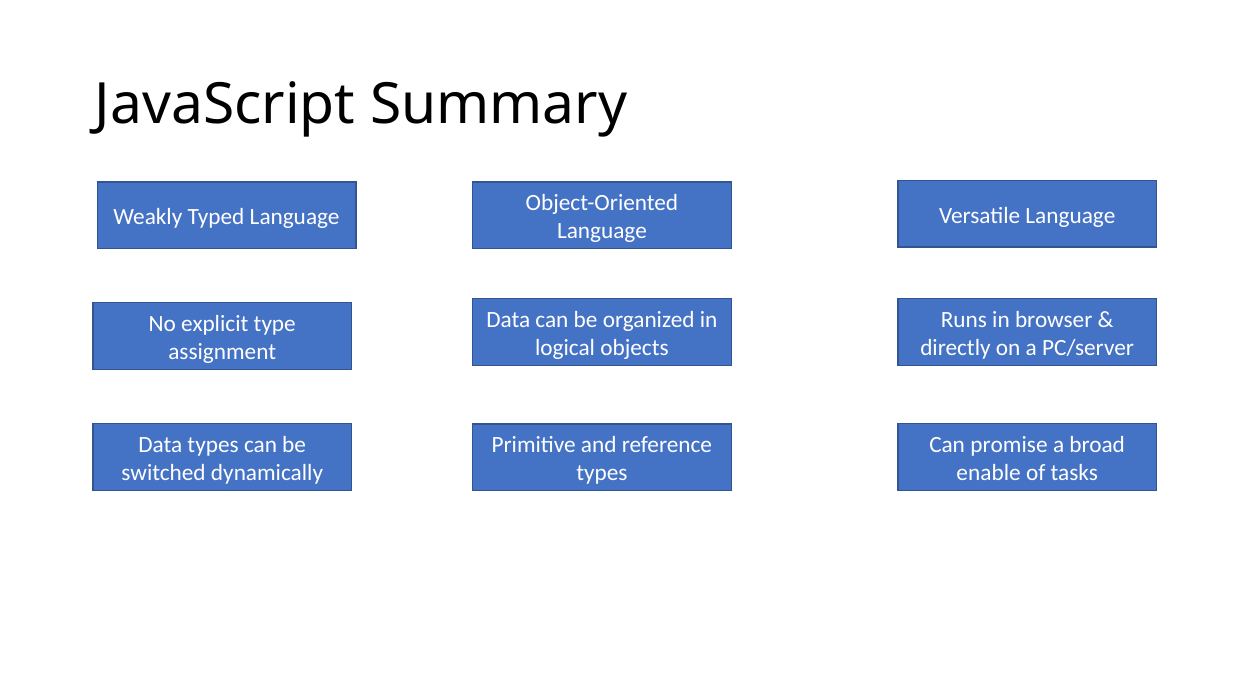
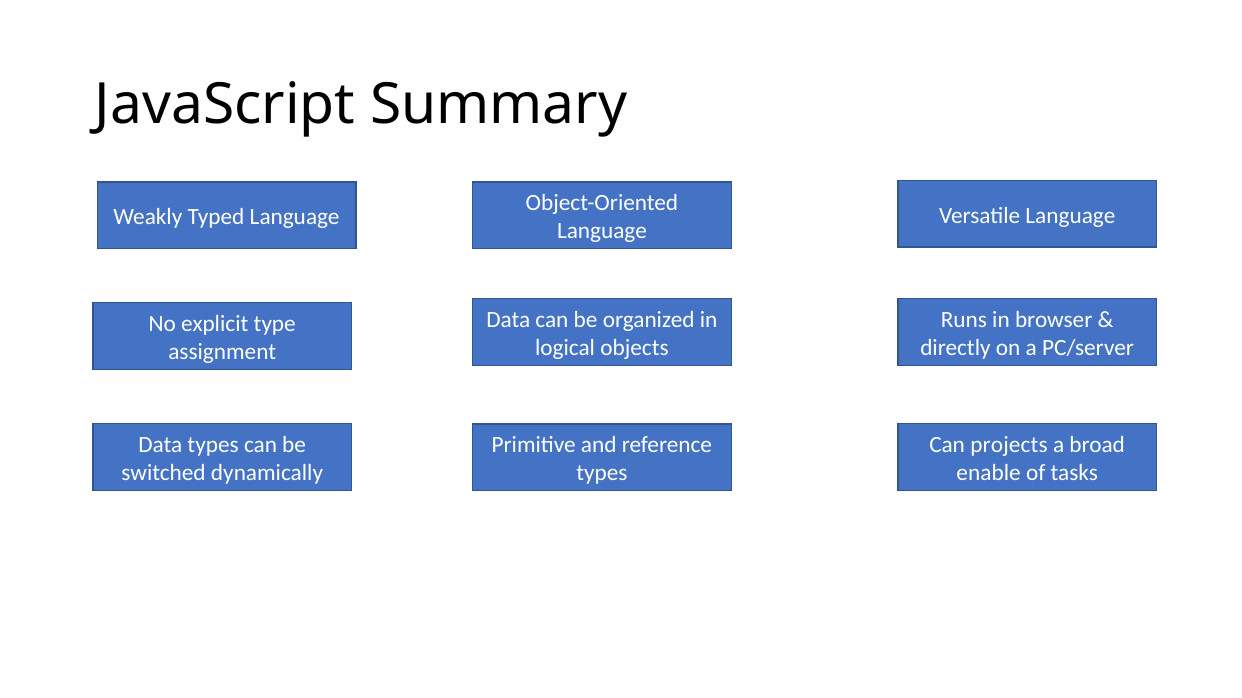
promise: promise -> projects (1009, 445)
